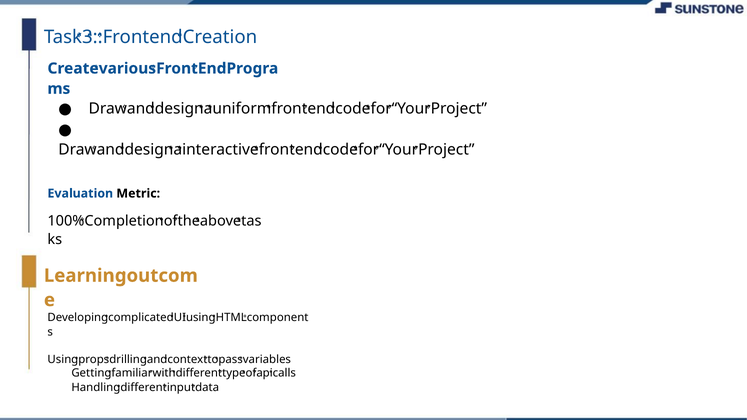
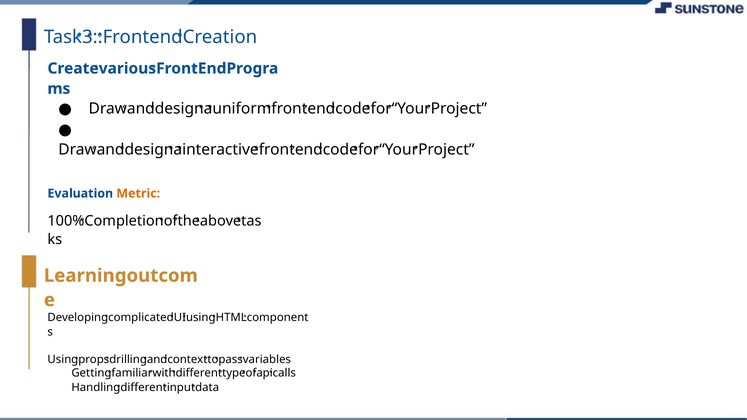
Metric colour: black -> orange (138, 194)
